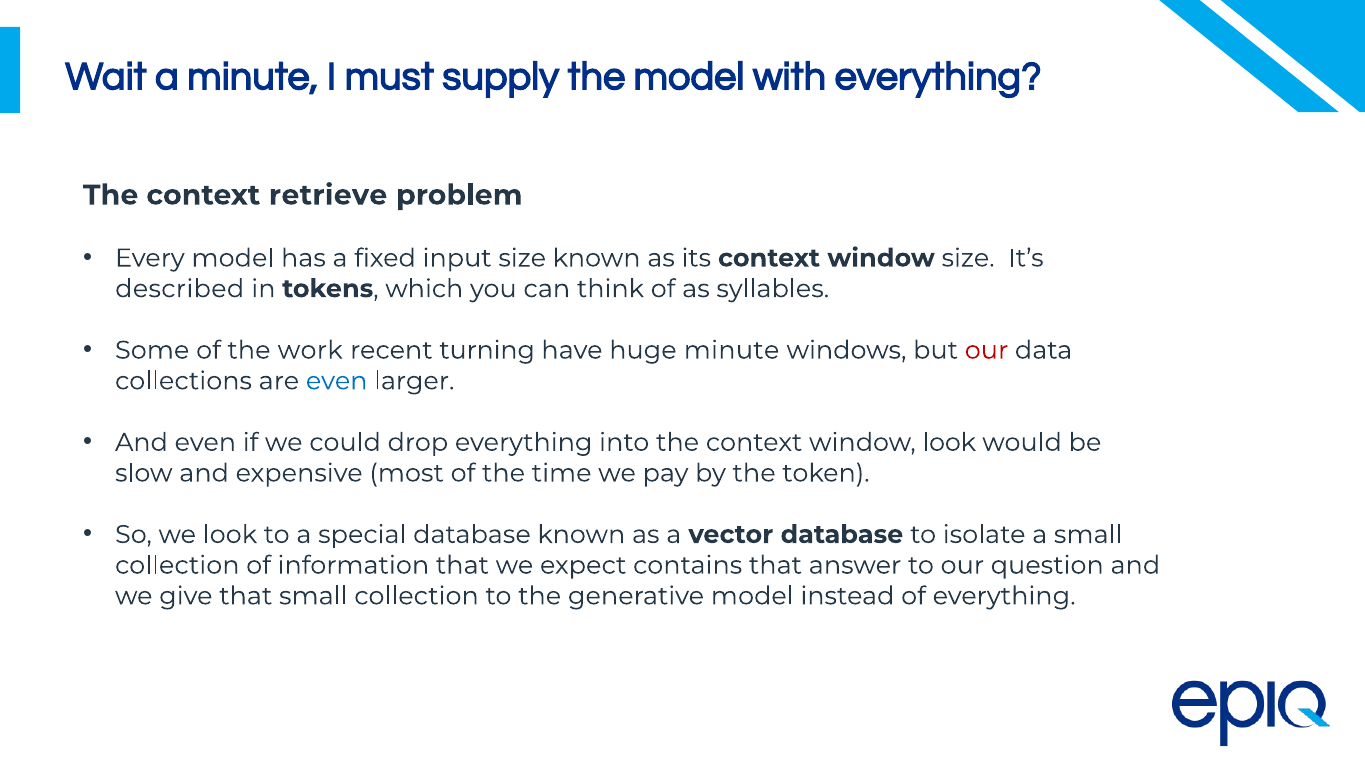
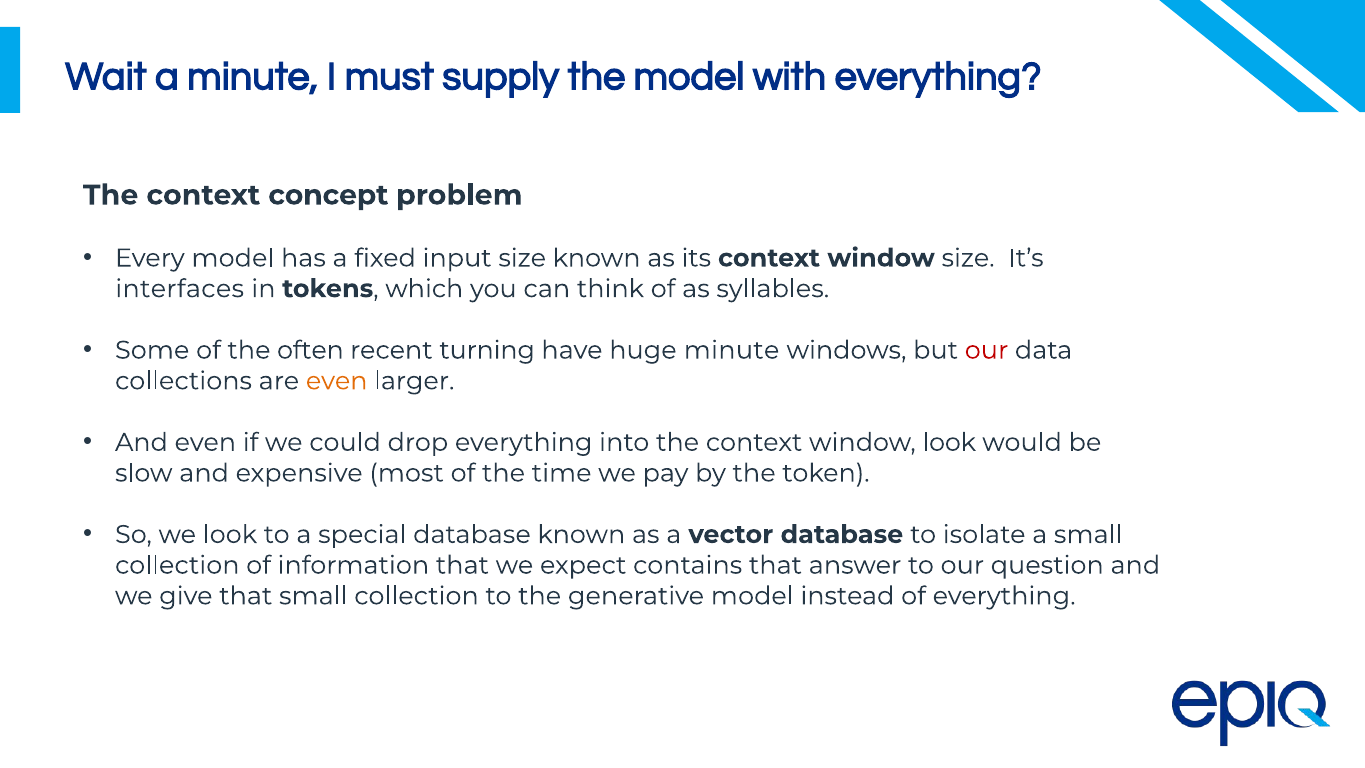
retrieve: retrieve -> concept (328, 195)
described: described -> interfaces (180, 289)
work: work -> often (310, 350)
even colour: blue -> orange (337, 381)
